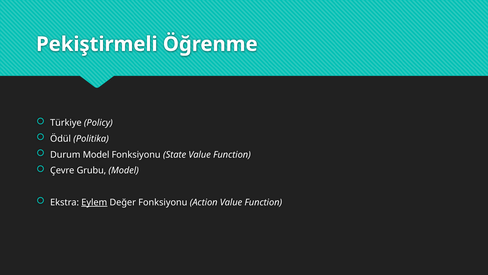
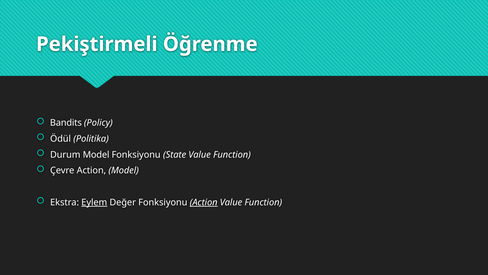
Türkiye: Türkiye -> Bandits (66, 123)
Çevre Grubu: Grubu -> Action (91, 170)
Action underline: none -> present (204, 202)
